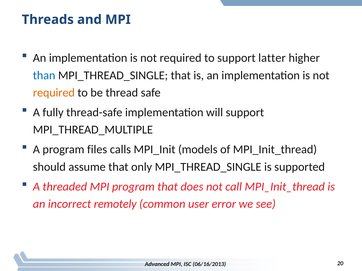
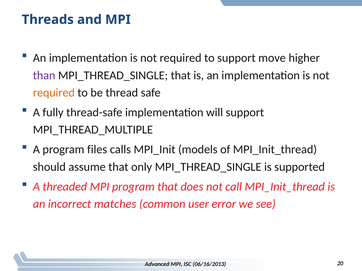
latter: latter -> move (272, 58)
than colour: blue -> purple (44, 75)
remotely: remotely -> matches (115, 204)
